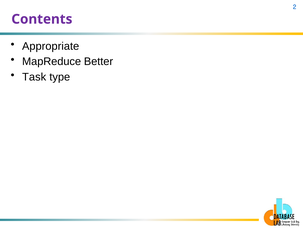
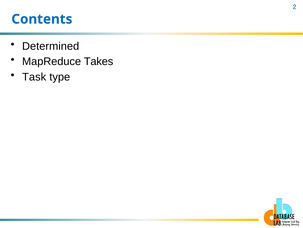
Contents colour: purple -> blue (42, 19)
Appropriate: Appropriate -> Determined (51, 46)
Better: Better -> Takes (99, 61)
